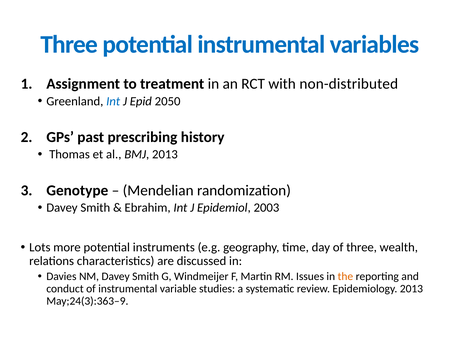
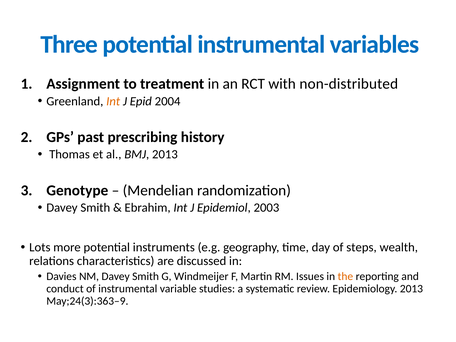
Int colour: blue -> orange (113, 101)
2050: 2050 -> 2004 (168, 101)
of three: three -> steps (361, 247)
